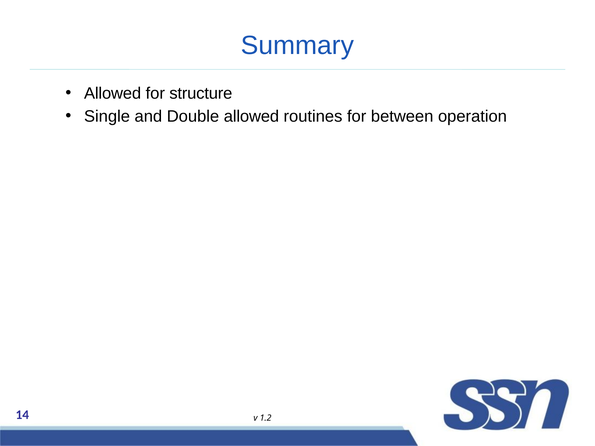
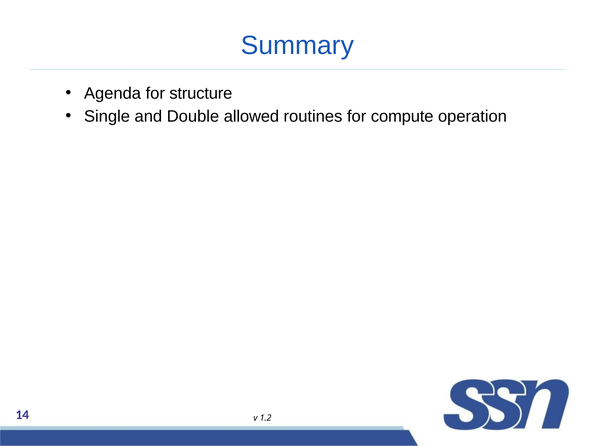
Allowed: Allowed -> Agenda (113, 93)
between: between -> compute (402, 117)
